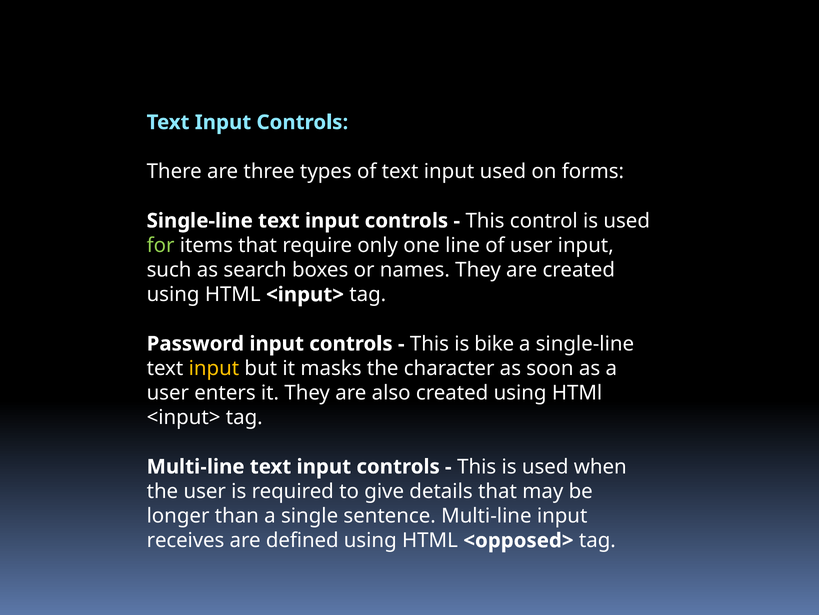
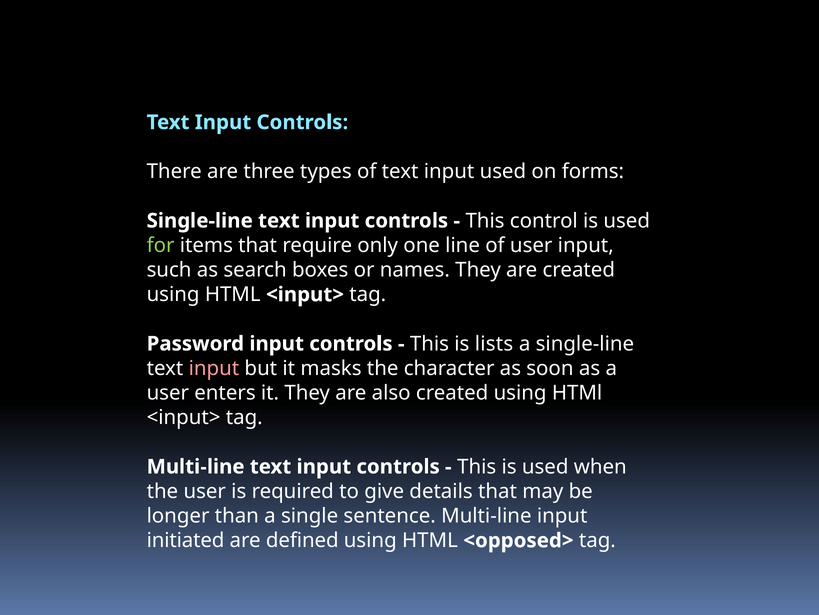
bike: bike -> lists (494, 343)
input colour: yellow -> pink (214, 368)
receives: receives -> initiated (186, 540)
